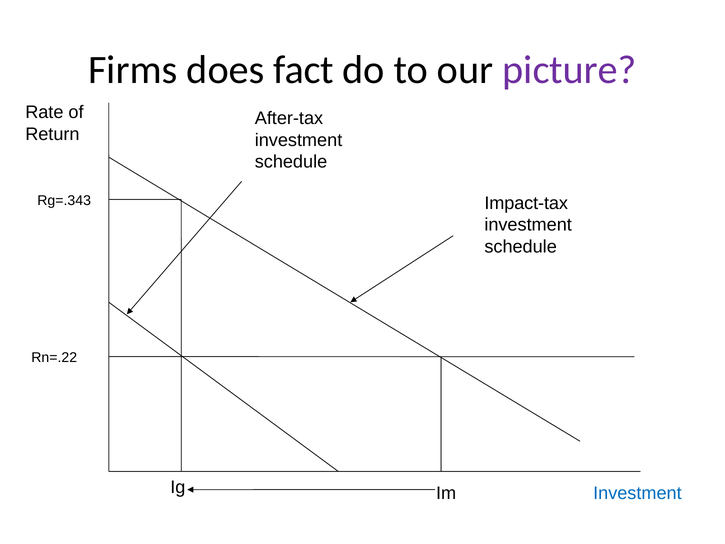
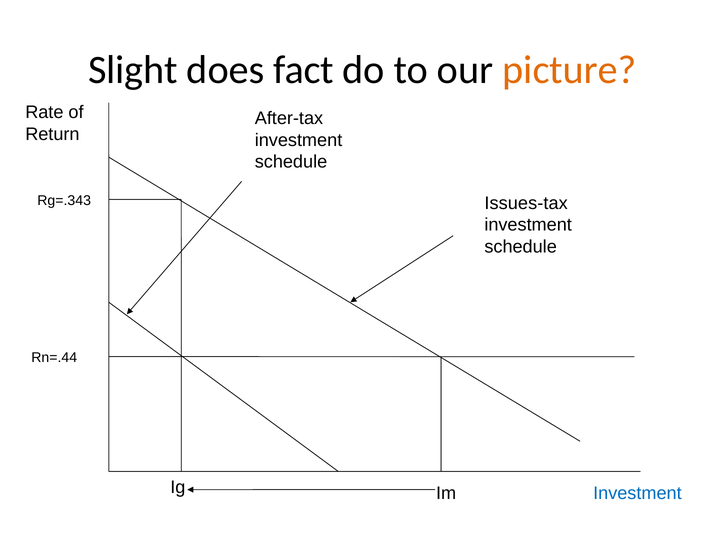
Firms: Firms -> Slight (133, 70)
picture colour: purple -> orange (569, 70)
Impact-tax: Impact-tax -> Issues-tax (526, 203)
Rn=.22: Rn=.22 -> Rn=.44 (54, 357)
